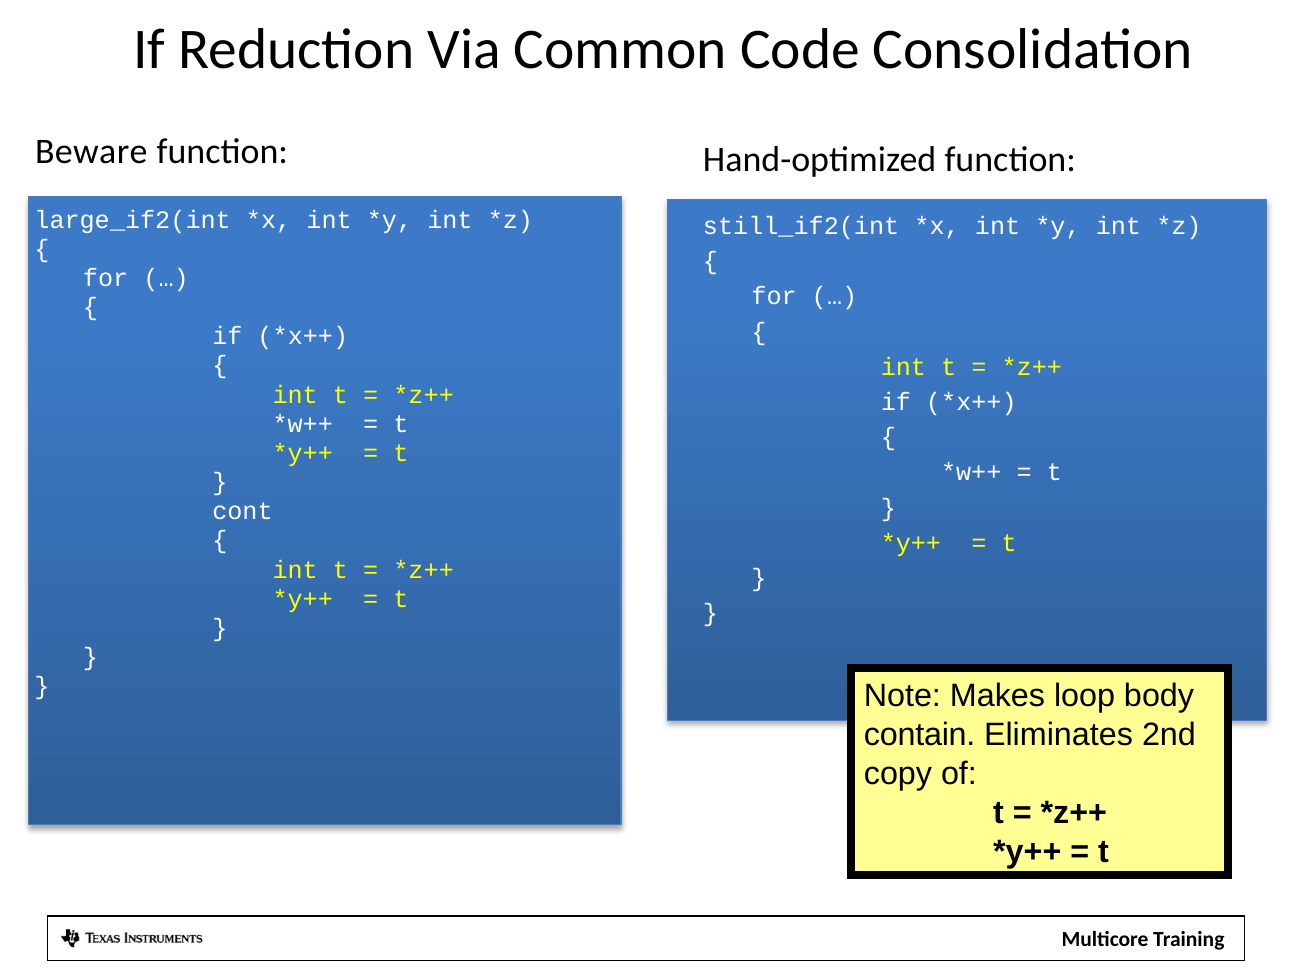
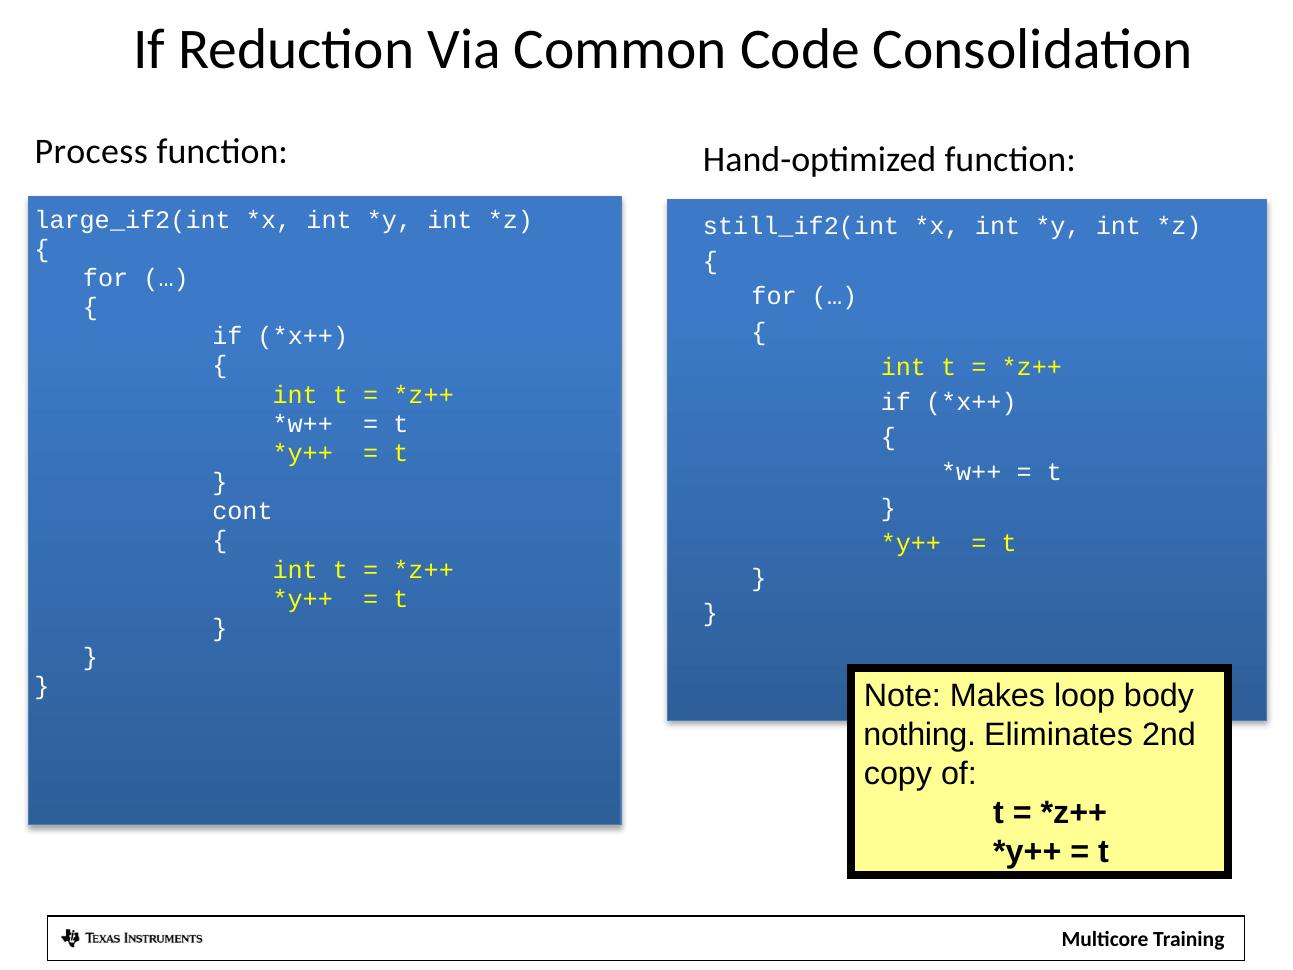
Beware: Beware -> Process (91, 151)
contain: contain -> nothing (920, 735)
